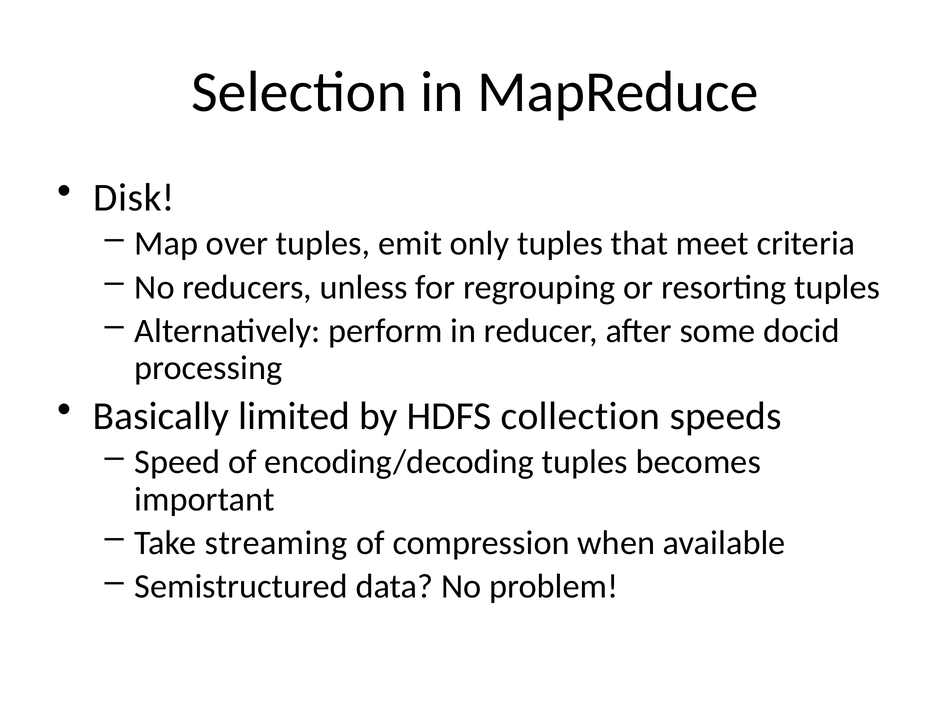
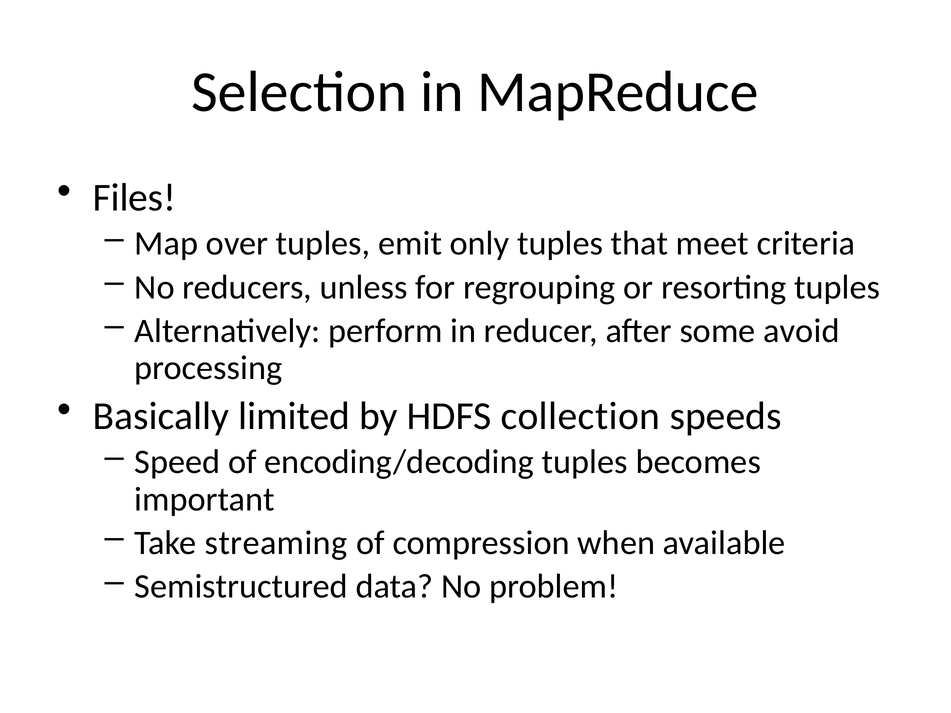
Disk: Disk -> Files (134, 198)
docid: docid -> avoid (802, 331)
